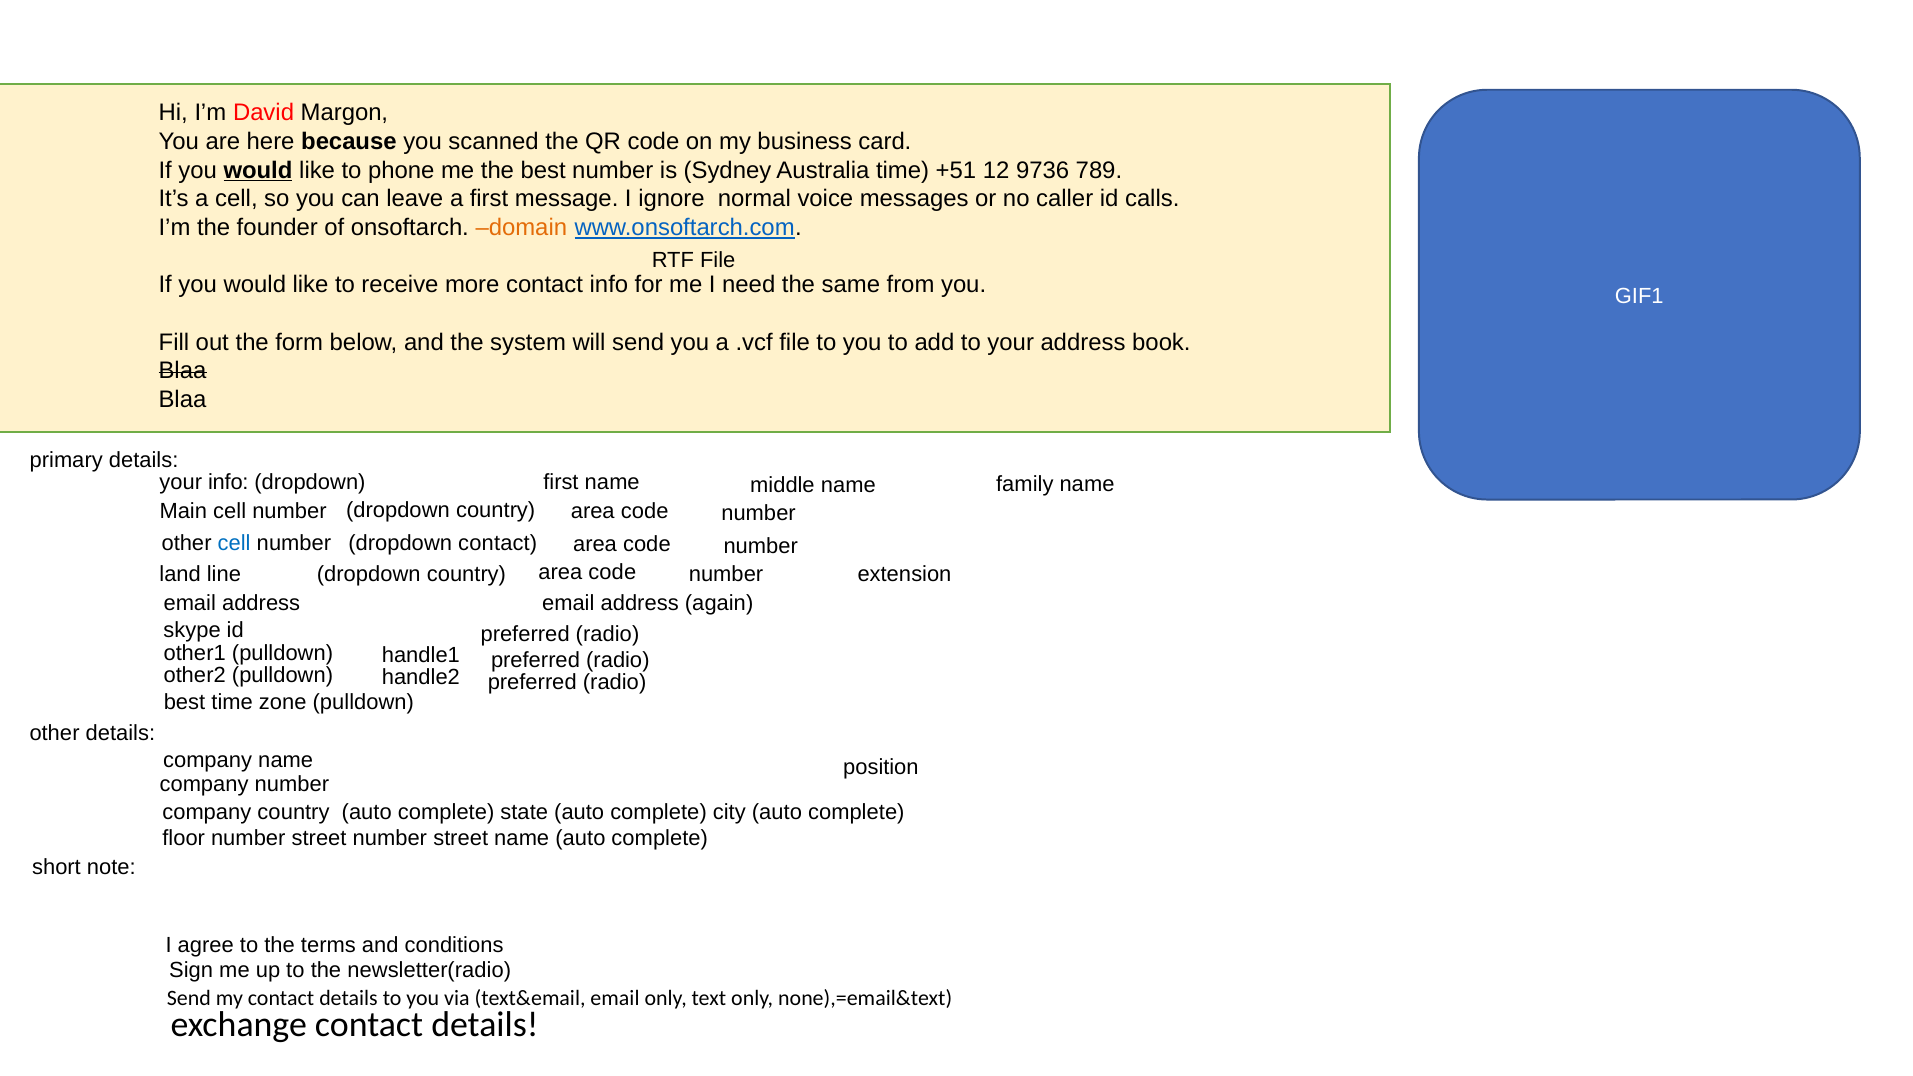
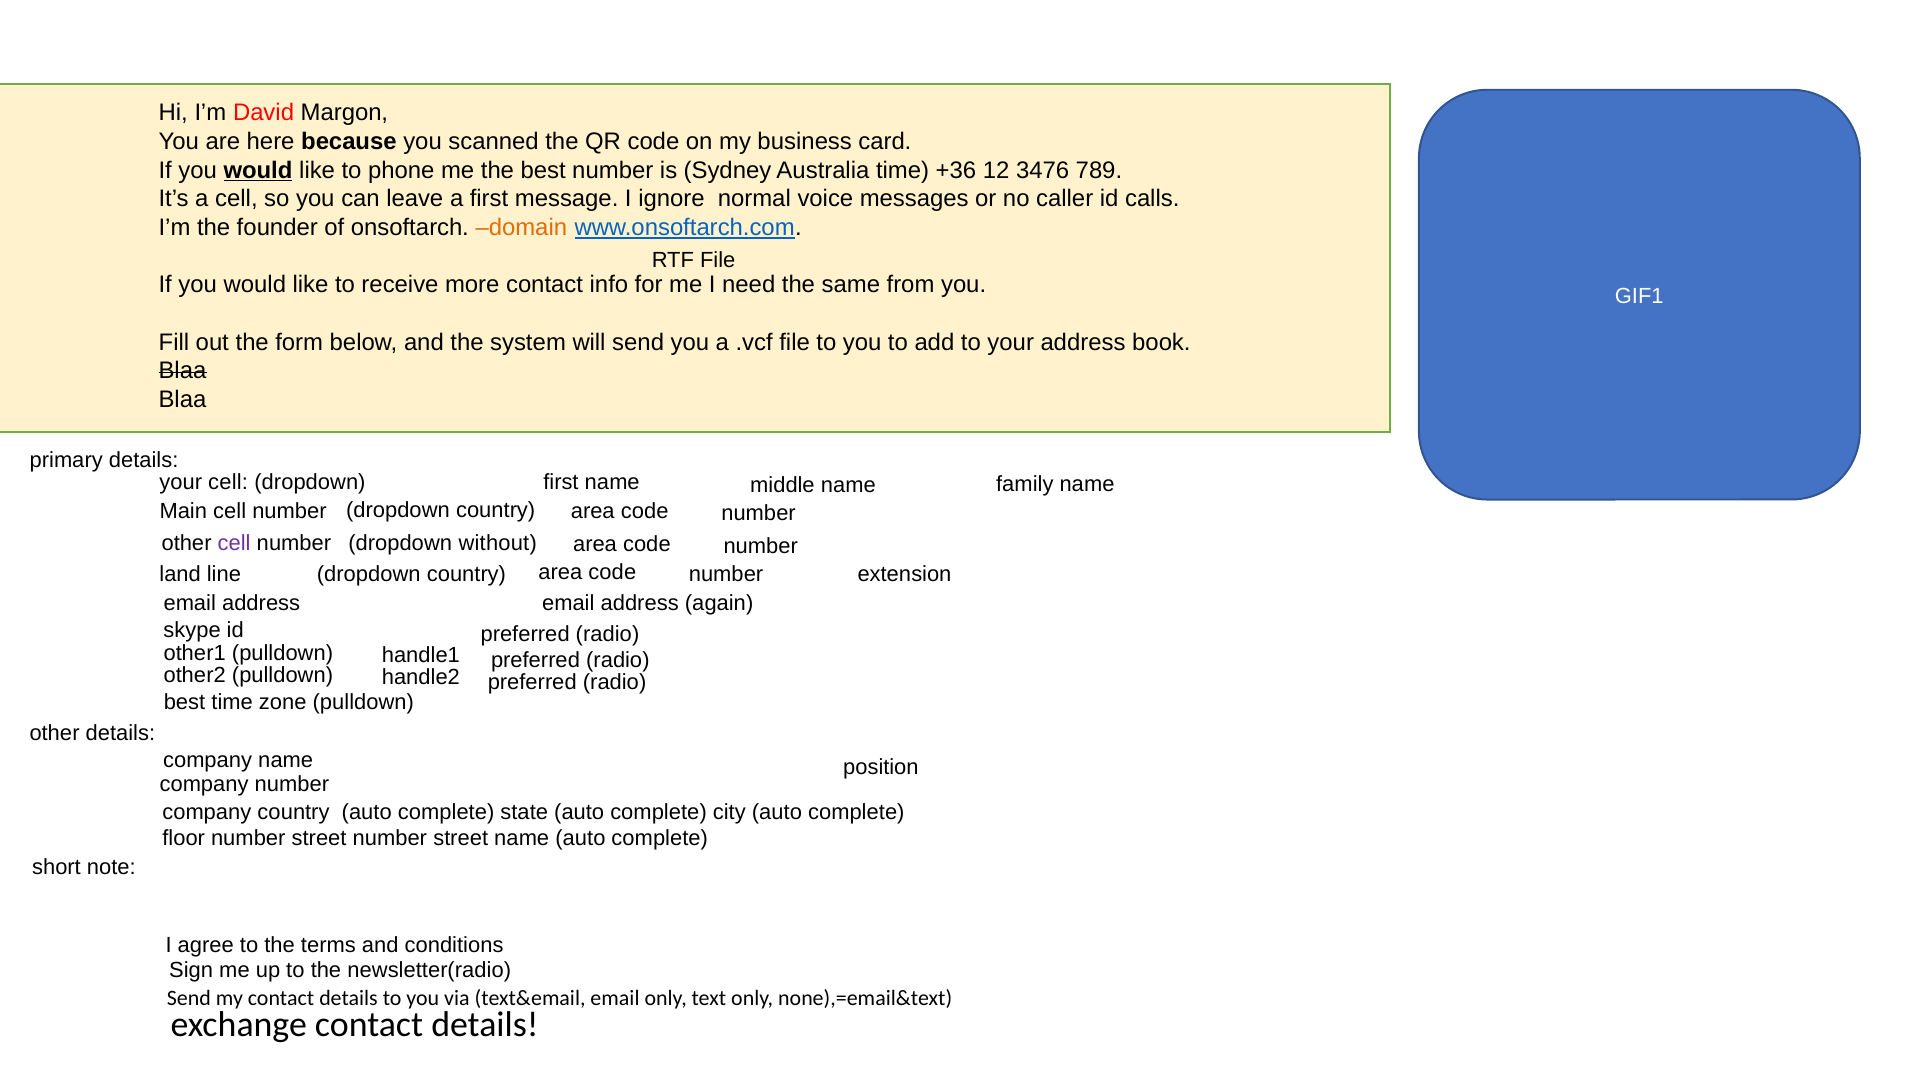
+51: +51 -> +36 (956, 170)
9736: 9736 -> 3476 (1043, 170)
your info: info -> cell (228, 483)
dropdown contact: contact -> without (498, 543)
cell colour: blue -> purple (234, 544)
